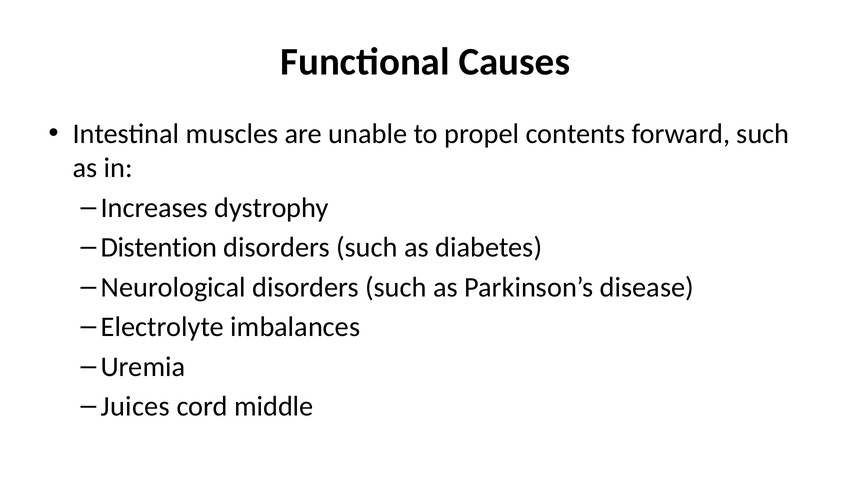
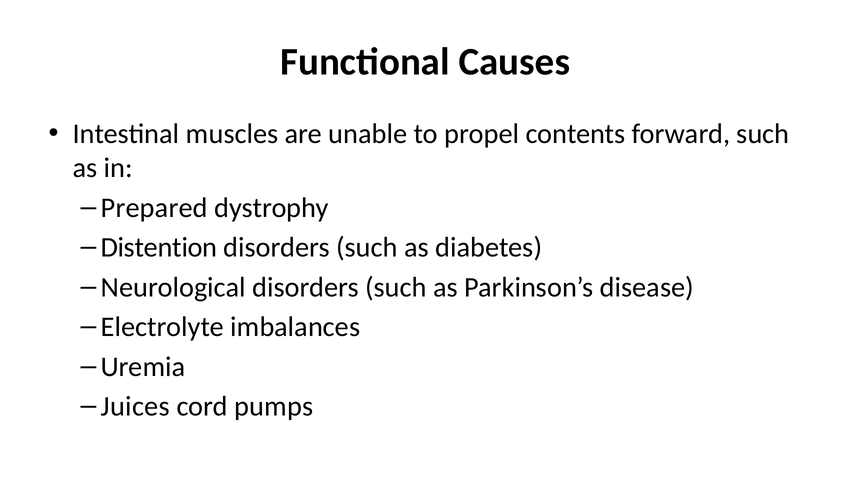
Increases: Increases -> Prepared (154, 208)
middle: middle -> pumps (274, 406)
